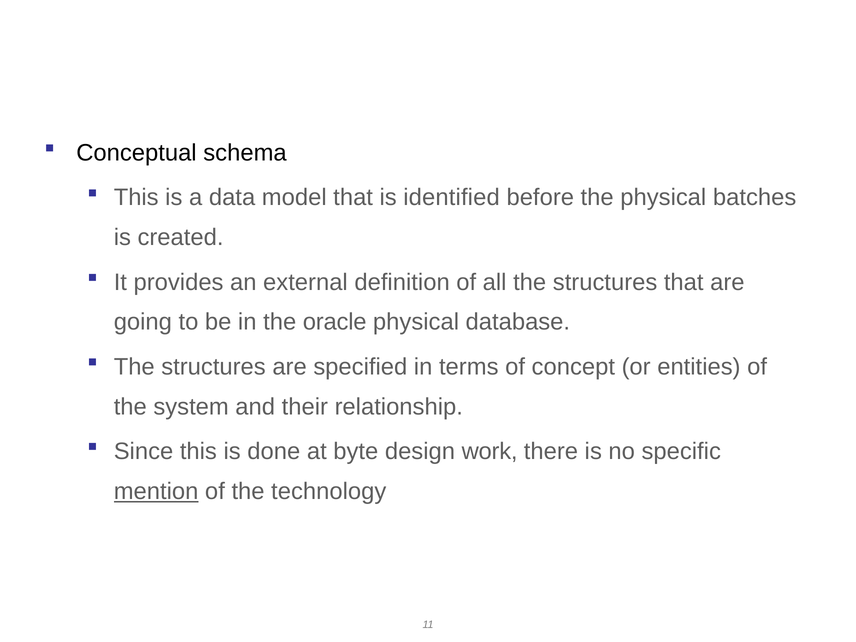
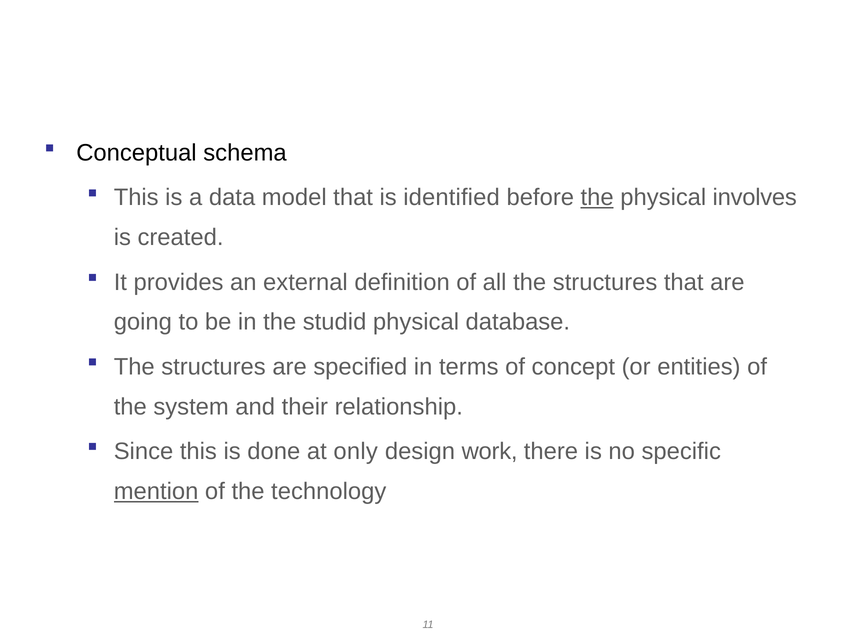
the underline: none -> present (597, 198)
batches: batches -> involves (755, 198)
oracle: oracle -> studid (335, 322)
byte: byte -> only (356, 451)
